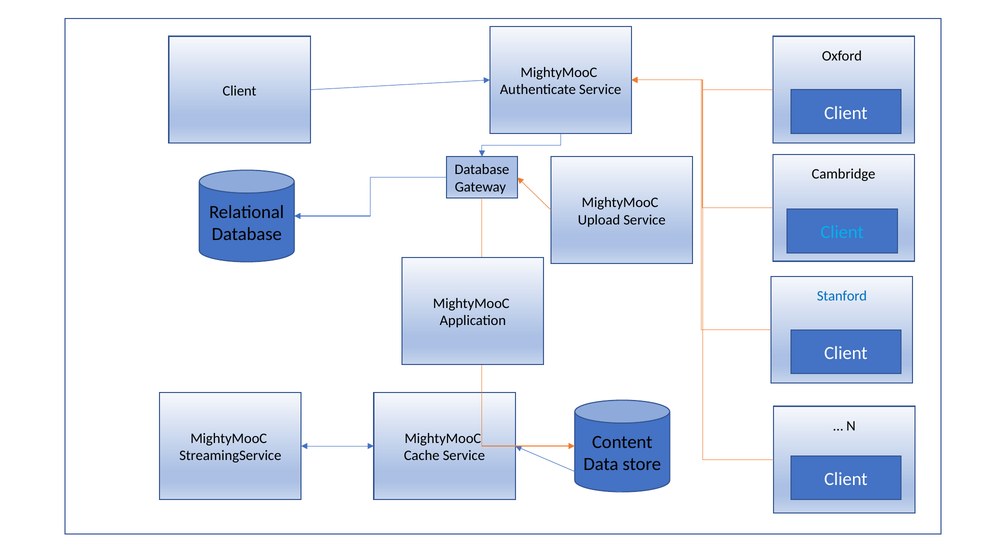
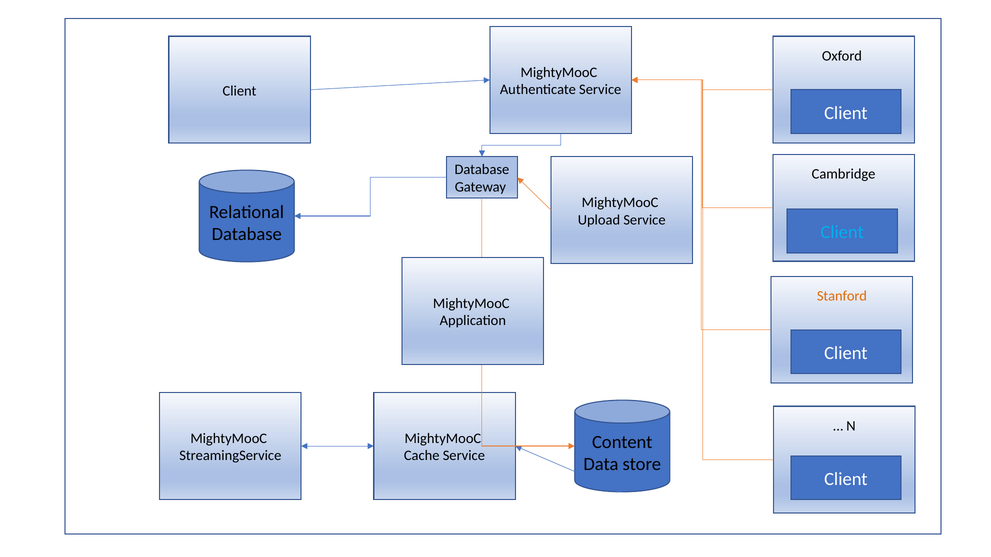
Stanford colour: blue -> orange (842, 296)
